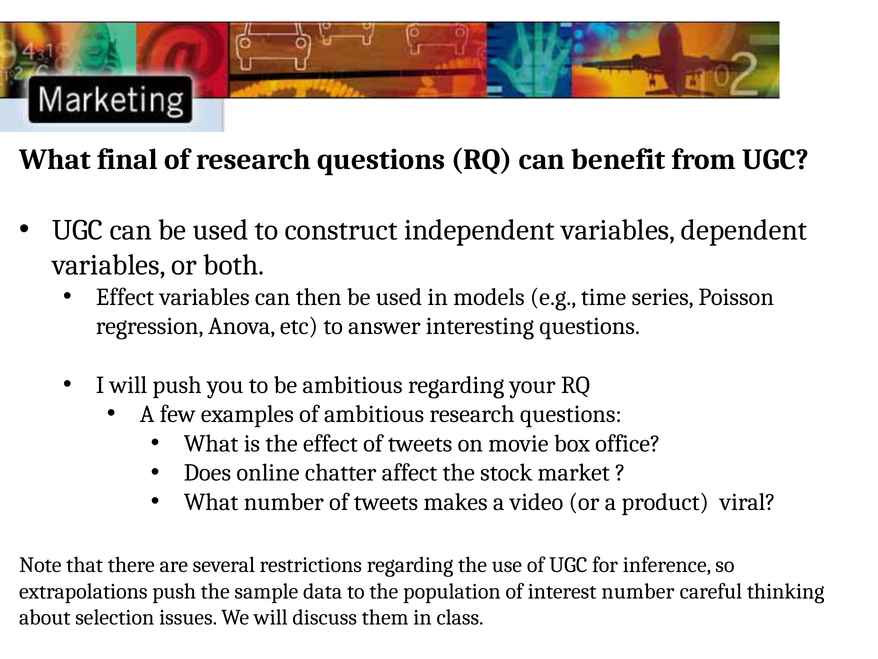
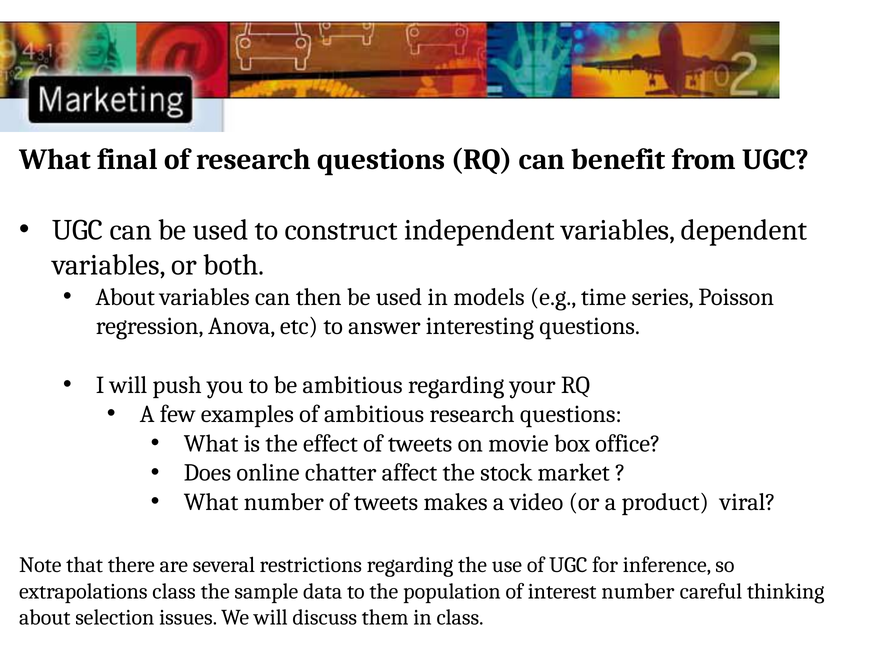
Effect: Effect -> About (125, 297)
extrapolations push: push -> class (174, 591)
